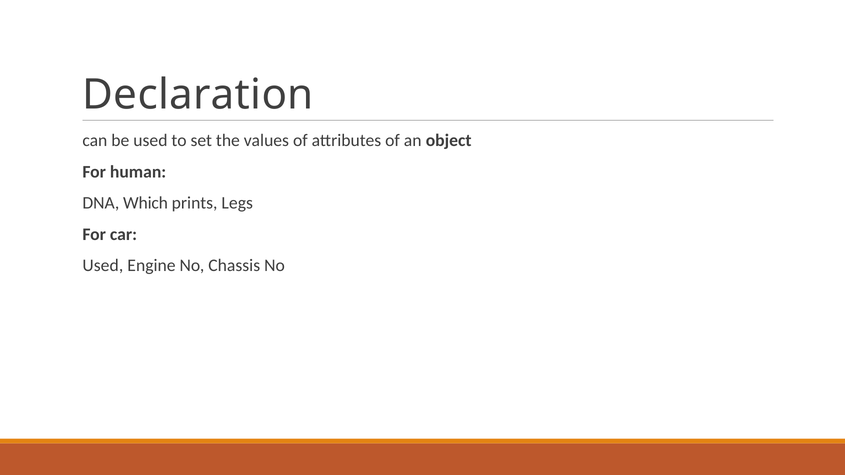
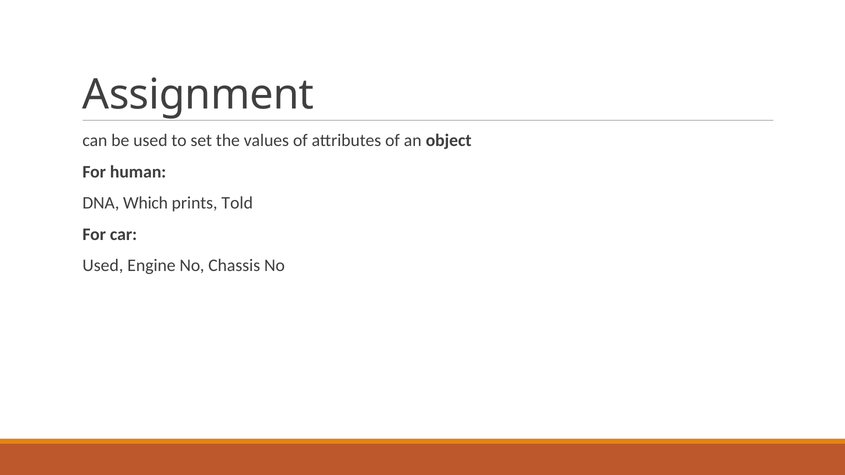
Declaration: Declaration -> Assignment (198, 95)
Legs: Legs -> Told (237, 203)
